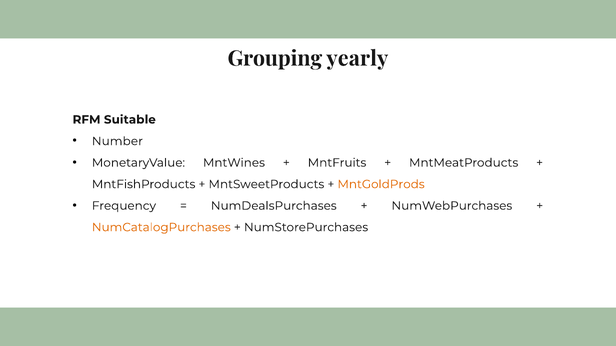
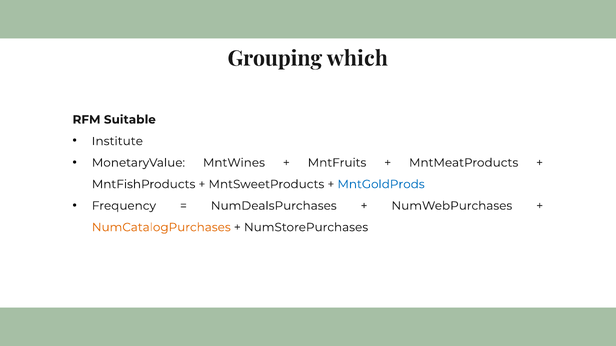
yearly: yearly -> which (357, 59)
Number: Number -> Institute (117, 141)
MntGoldProds colour: orange -> blue (381, 185)
